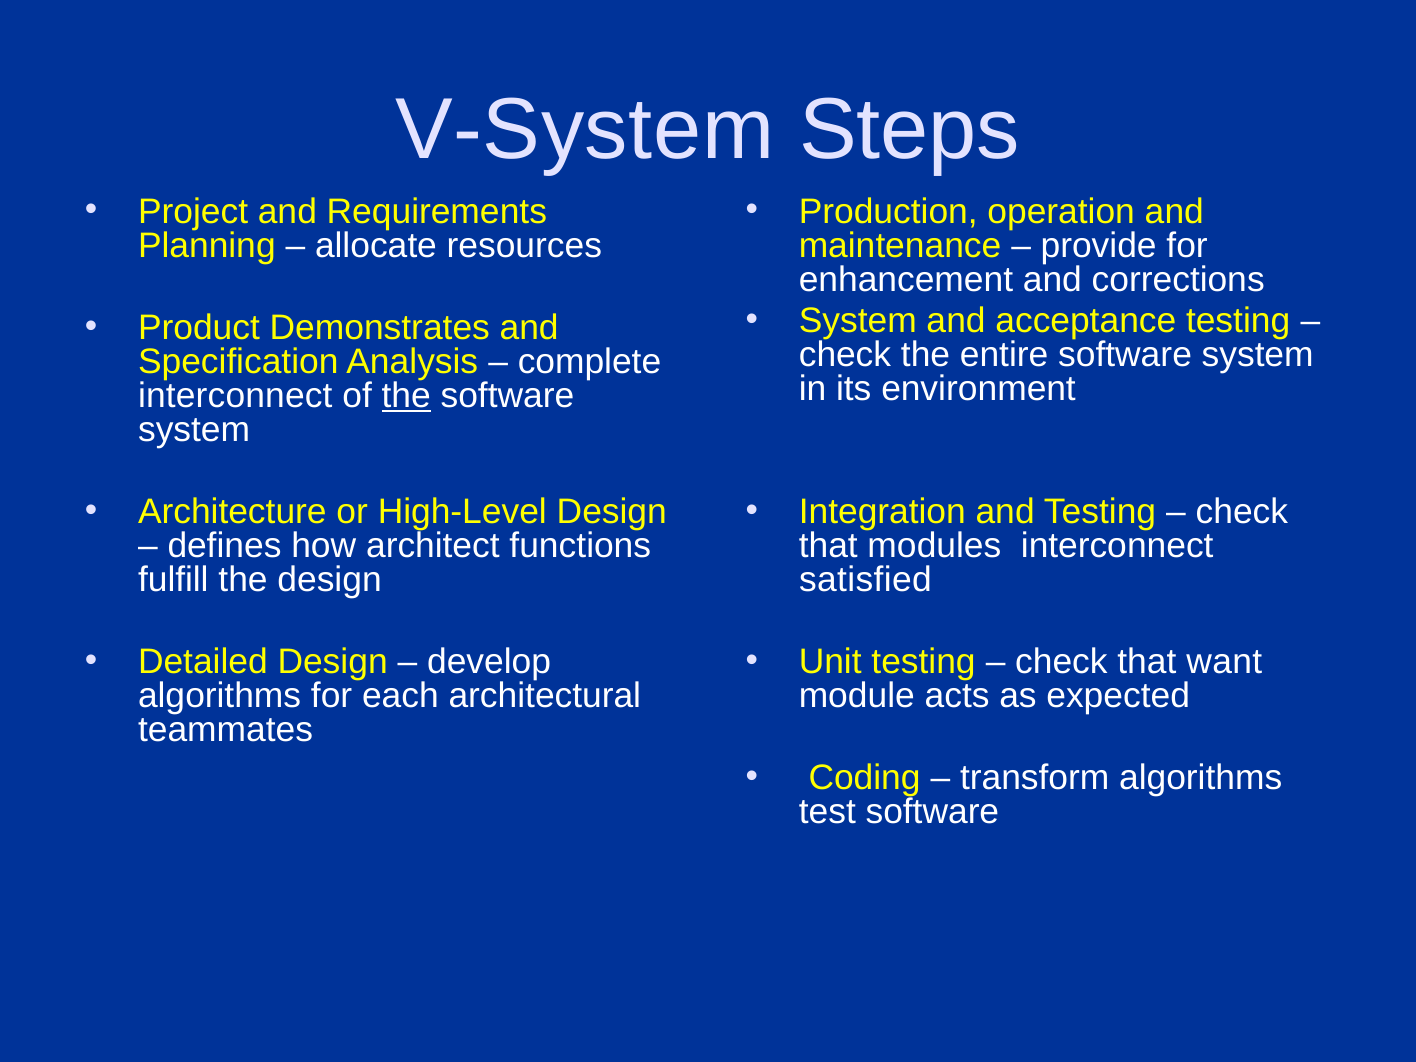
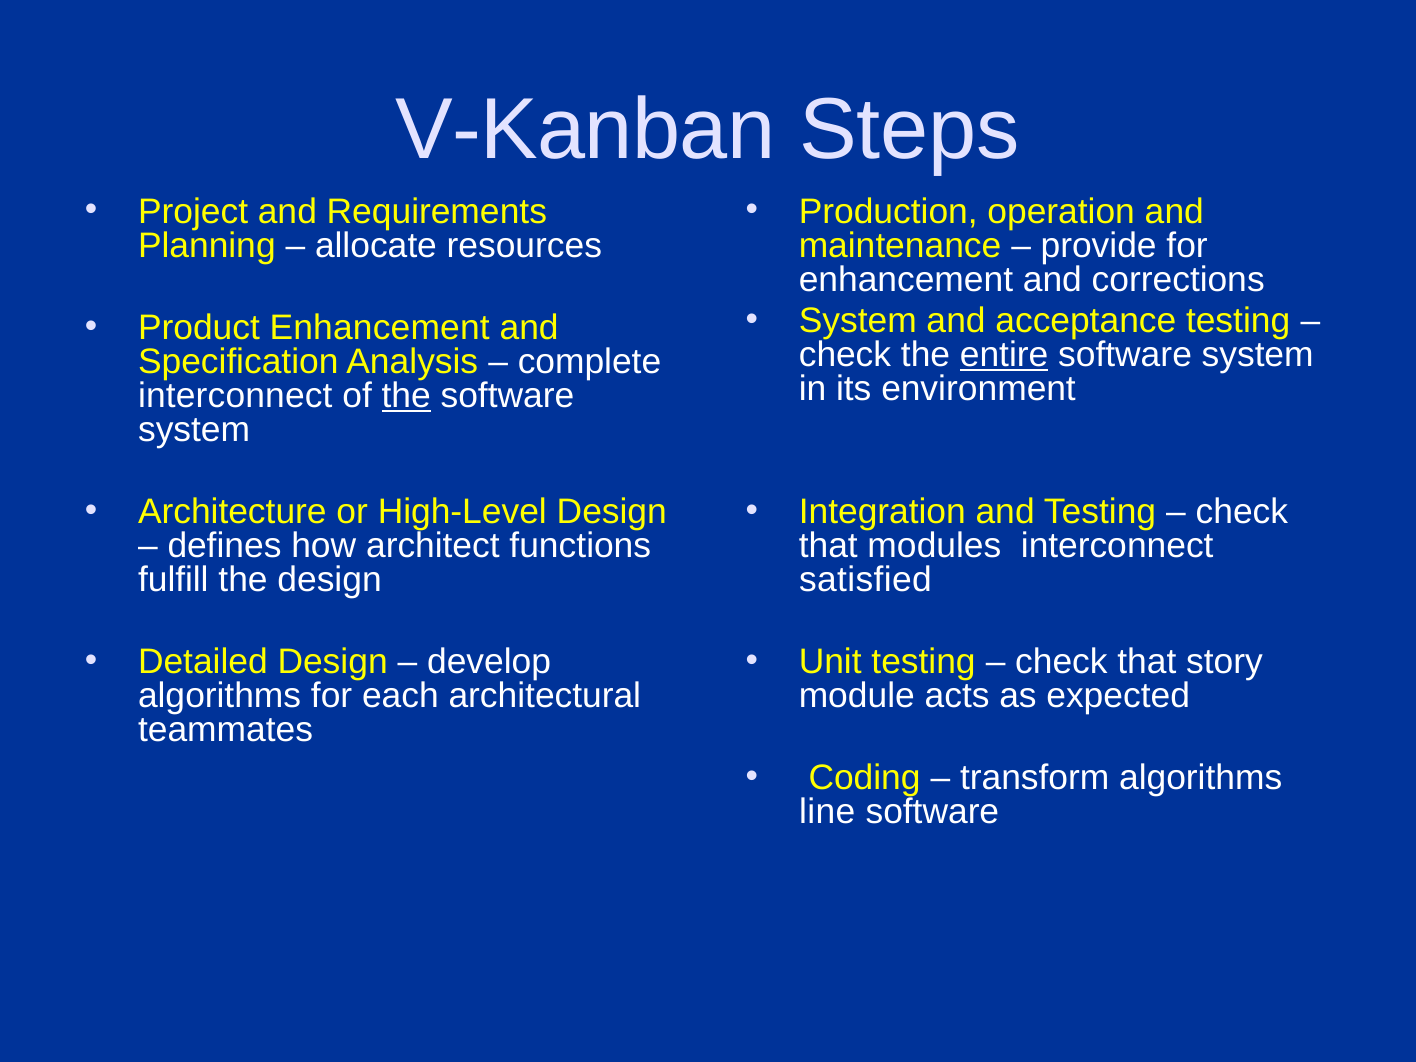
V-System: V-System -> V-Kanban (585, 130)
Product Demonstrates: Demonstrates -> Enhancement (380, 328)
entire underline: none -> present (1004, 355)
want: want -> story (1225, 662)
test: test -> line (827, 812)
